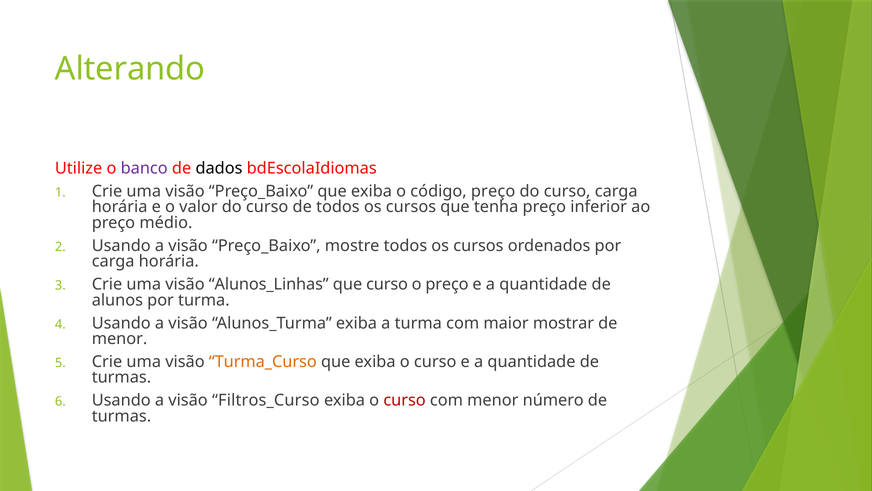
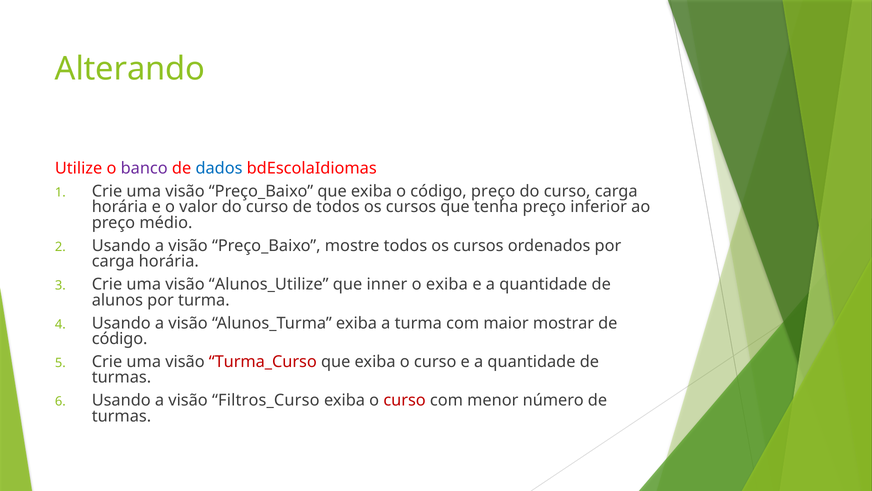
dados colour: black -> blue (219, 168)
Alunos_Linhas: Alunos_Linhas -> Alunos_Utilize (269, 284)
que curso: curso -> inner (387, 284)
o preço: preço -> exiba (447, 284)
menor: menor -> código (120, 339)
Turma_Curso colour: orange -> red (263, 361)
